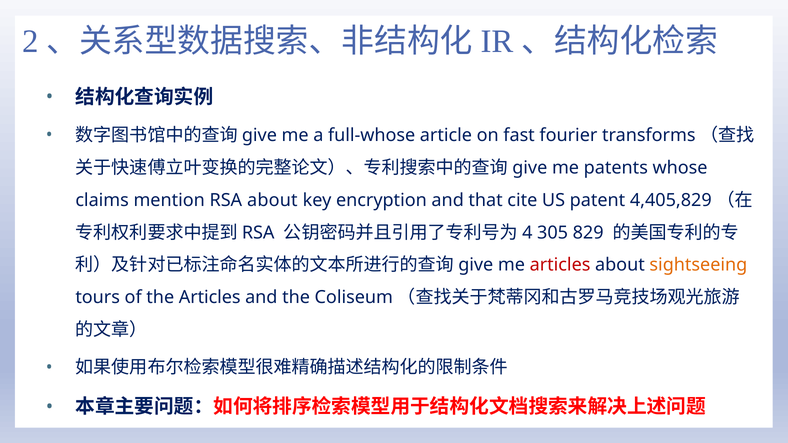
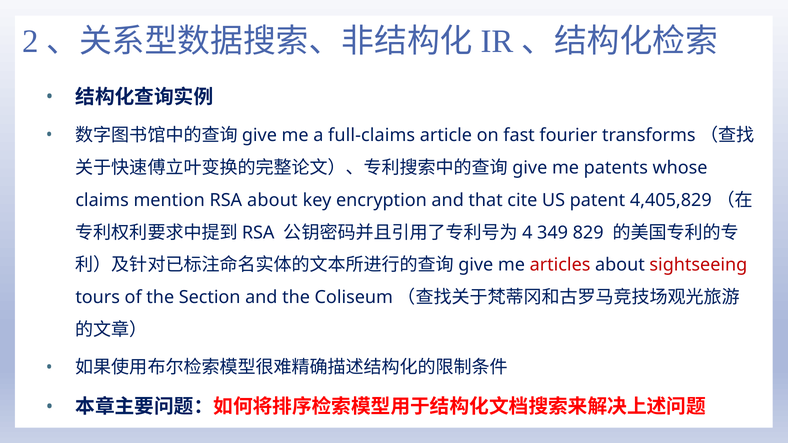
full-whose: full-whose -> full-claims (372, 135)
305: 305 -> 349 (553, 233)
sightseeing colour: orange -> red (698, 265)
the Articles: Articles -> Section (210, 298)
